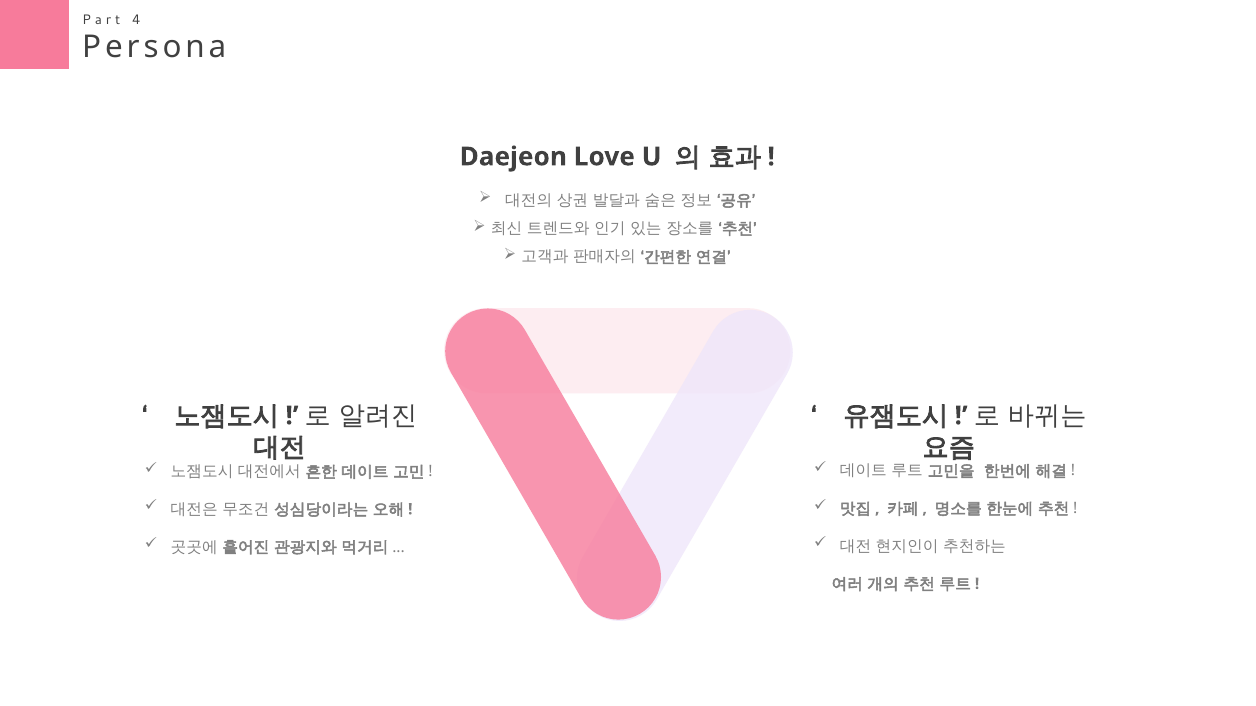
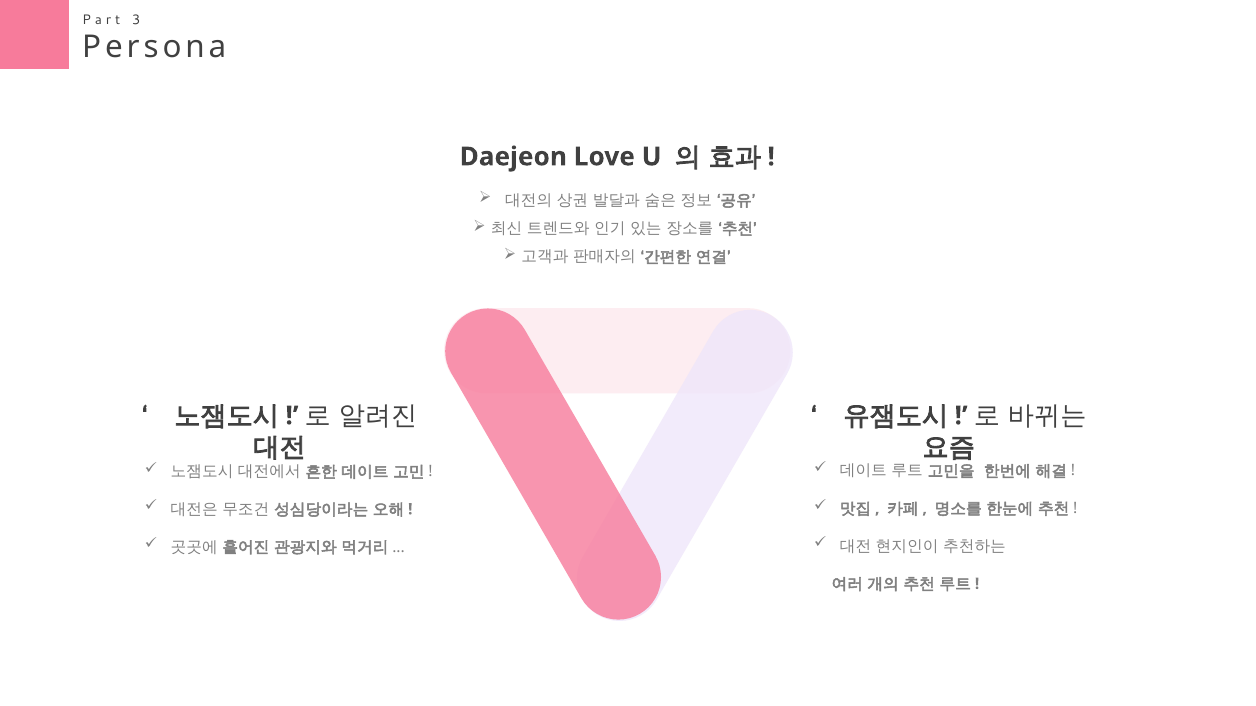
4: 4 -> 3 (136, 20)
